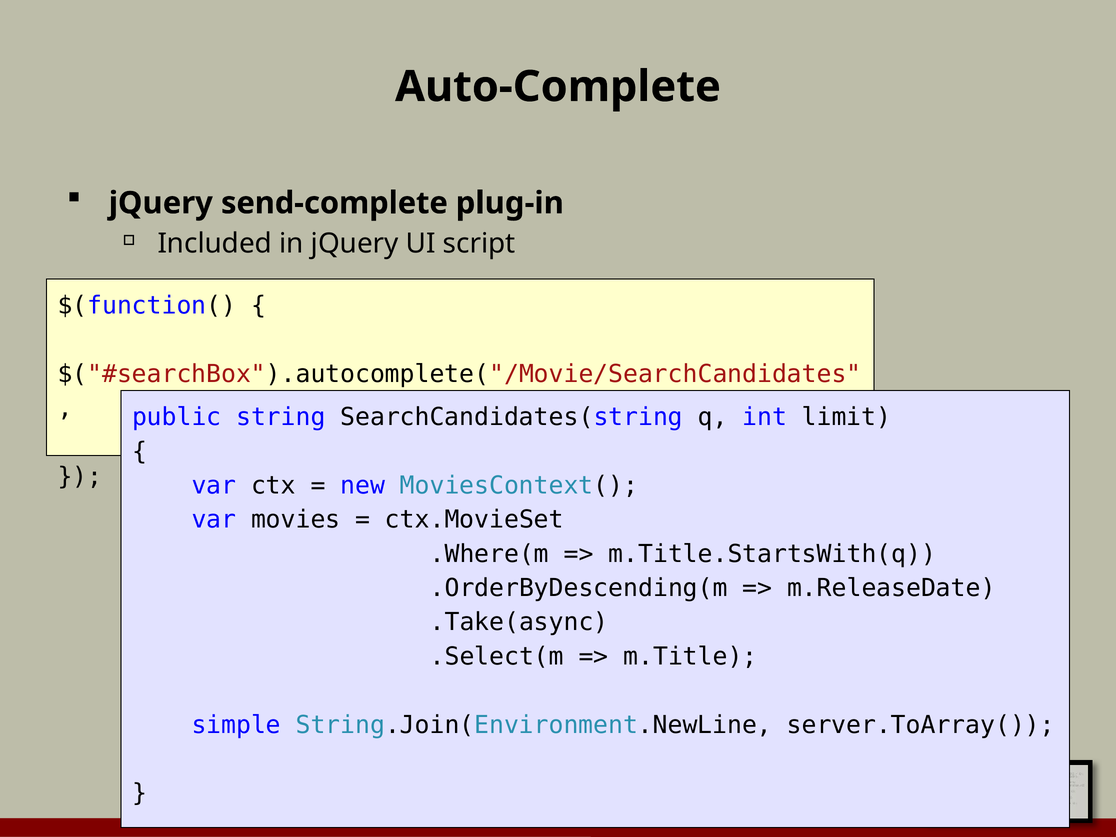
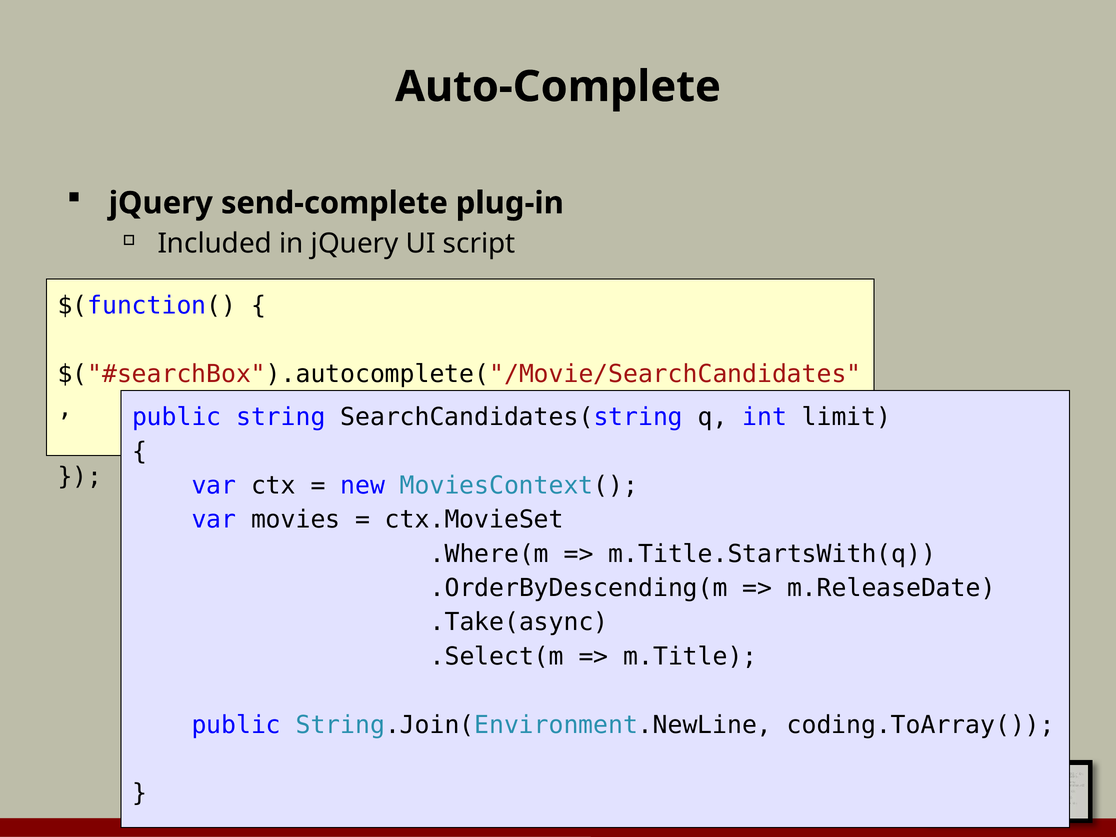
simple: simple -> public (236, 725)
server.ToArray(: server.ToArray( -> coding.ToArray( (921, 725)
